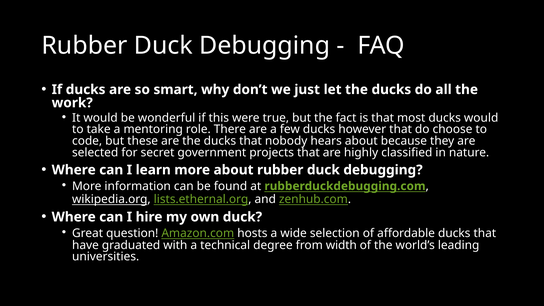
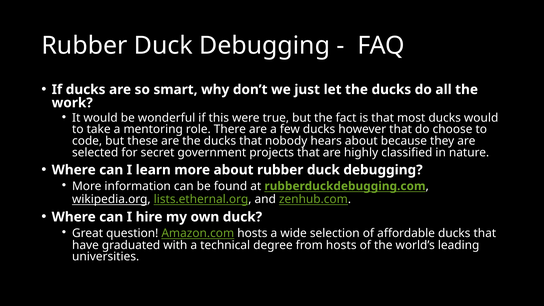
from width: width -> hosts (341, 245)
